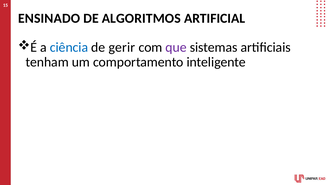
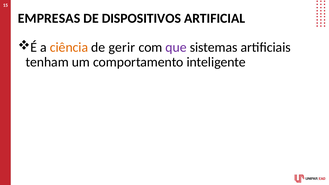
ENSINADO: ENSINADO -> EMPRESAS (49, 18)
ALGORITMOS: ALGORITMOS -> DISPOSITIVOS (141, 18)
ciência colour: blue -> orange (69, 47)
